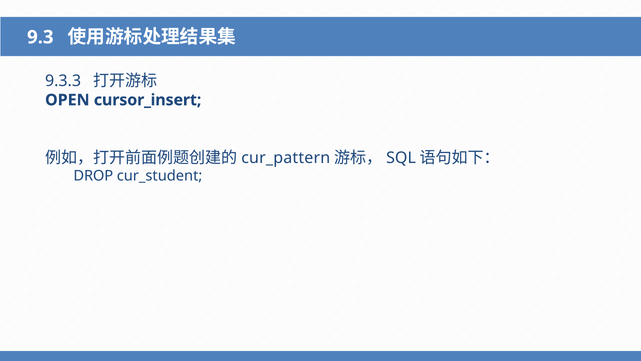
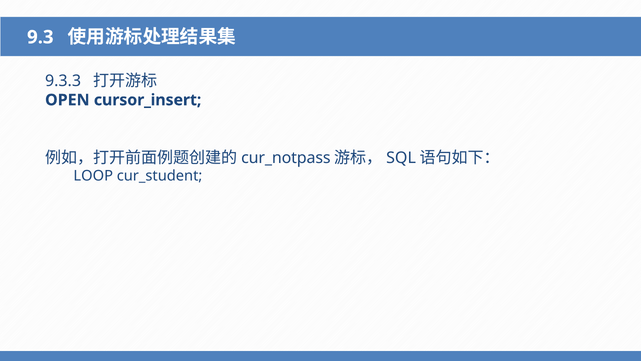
cur_pattern: cur_pattern -> cur_notpass (286, 158)
DROP: DROP -> LOOP (93, 176)
